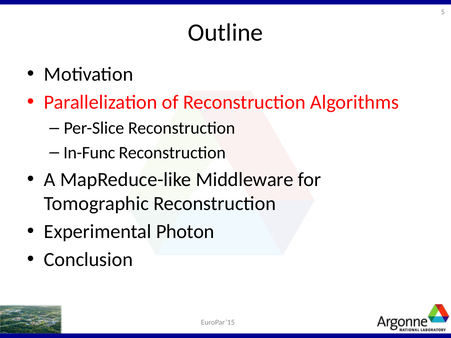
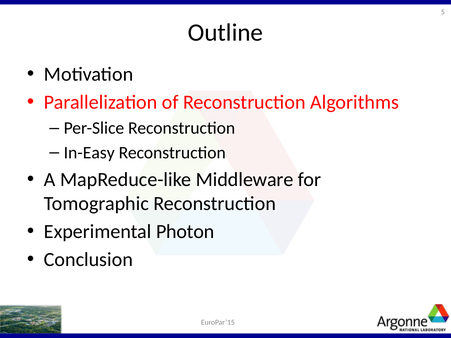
In-Func: In-Func -> In-Easy (89, 153)
